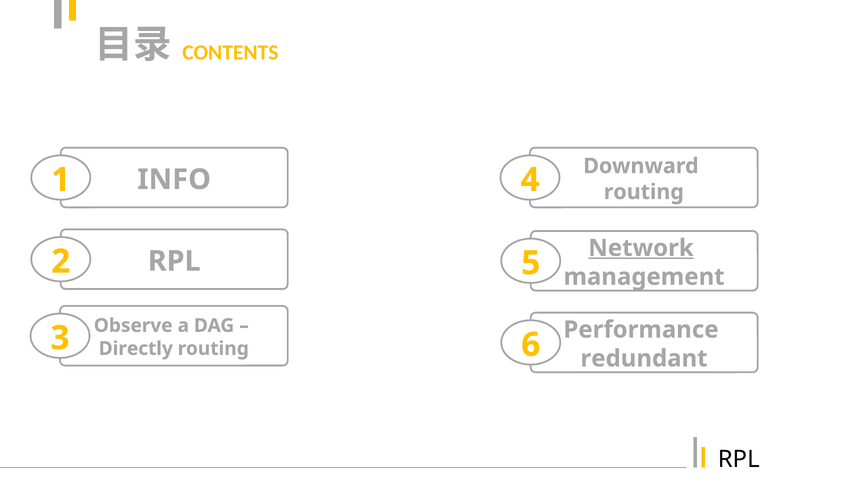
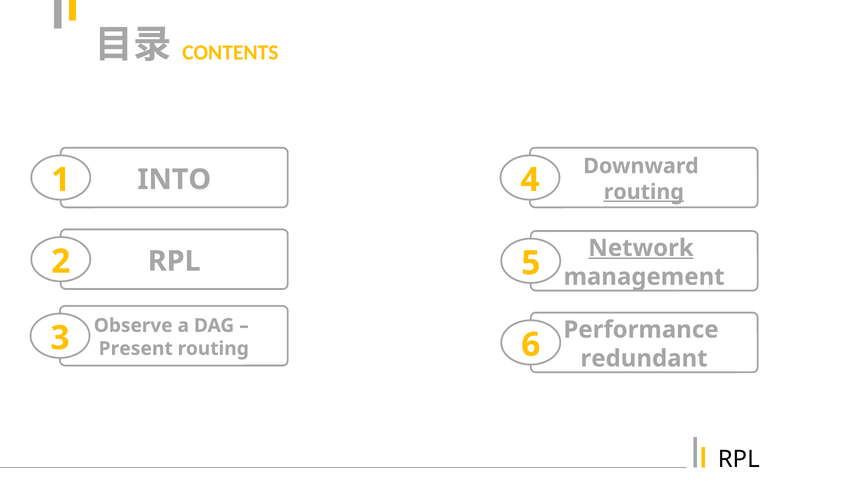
INFO: INFO -> INTO (174, 179)
routing underline: none -> present (644, 192)
Directly: Directly -> Present (136, 348)
